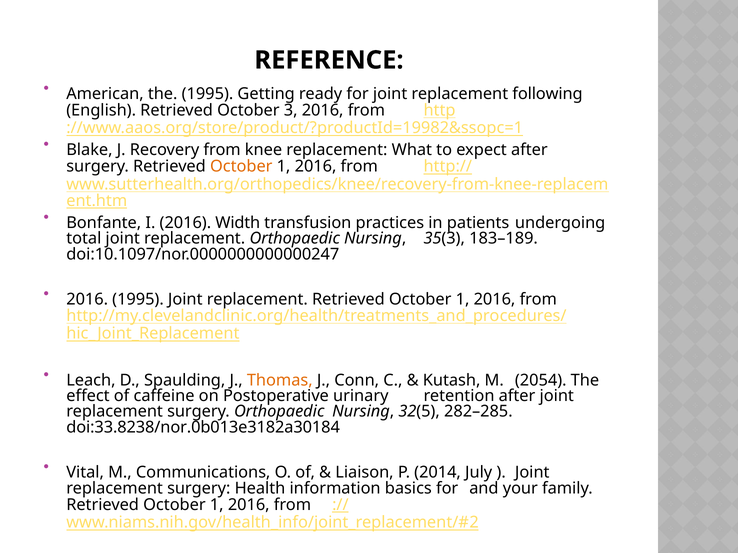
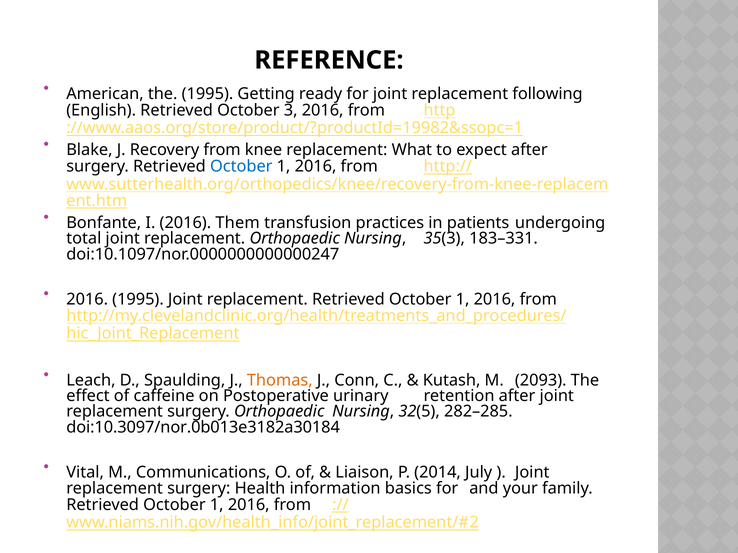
October colour: orange -> blue (241, 167)
Width: Width -> Them (238, 223)
183–189: 183–189 -> 183–331 (504, 239)
2054: 2054 -> 2093 (541, 380)
doi:33.8238/nor.0b013e3182a30184: doi:33.8238/nor.0b013e3182a30184 -> doi:10.3097/nor.0b013e3182a30184 (203, 428)
